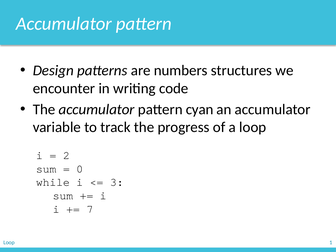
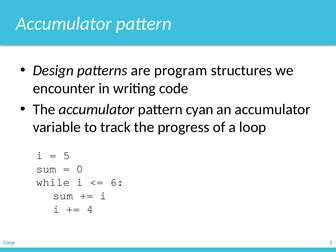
numbers: numbers -> program (181, 70)
2: 2 -> 5 (66, 155)
3: 3 -> 6 (117, 182)
7: 7 -> 4 (90, 209)
